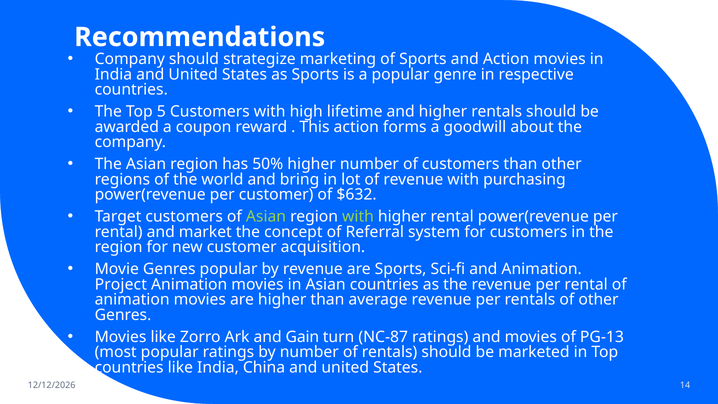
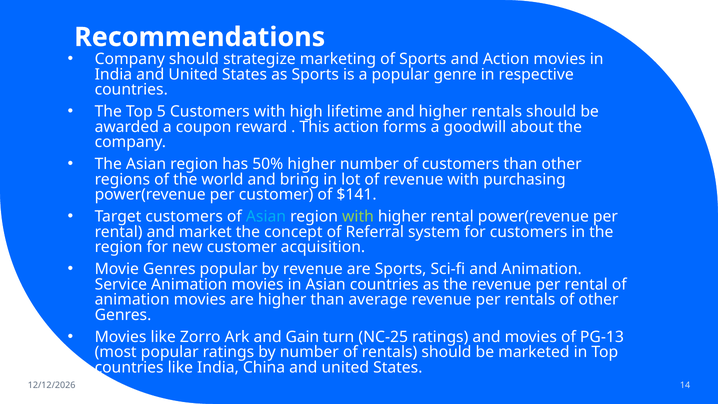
$632: $632 -> $141 (357, 195)
Asian colour: light green -> light blue (266, 217)
Project: Project -> Service (121, 284)
NC-87: NC-87 -> NC-25 (383, 337)
